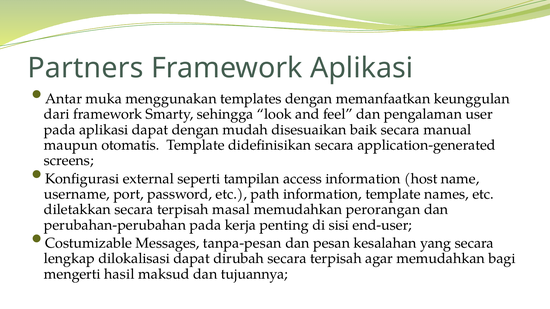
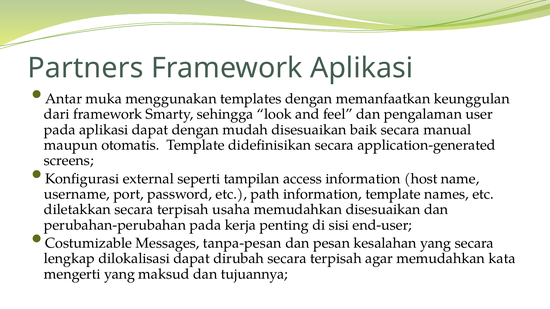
masal: masal -> usaha (231, 210)
memudahkan perorangan: perorangan -> disesuaikan (383, 210)
bagi: bagi -> kata (502, 259)
mengerti hasil: hasil -> yang (120, 274)
